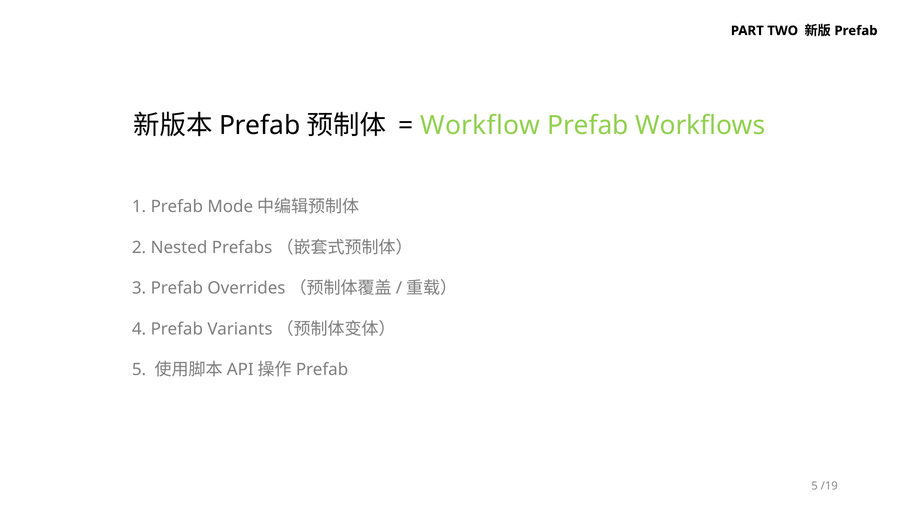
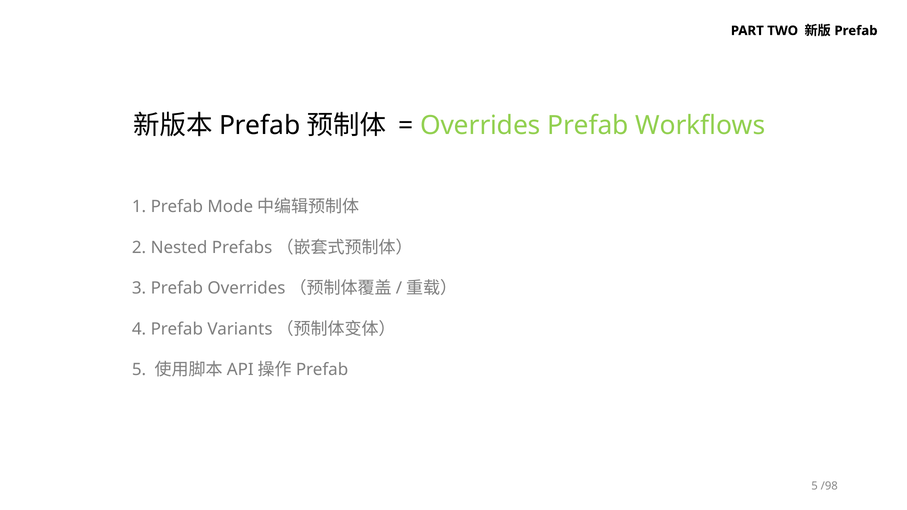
Workflow: Workflow -> Overrides (480, 126)
/19: /19 -> /98 (829, 486)
